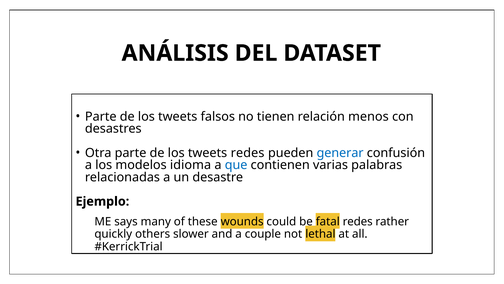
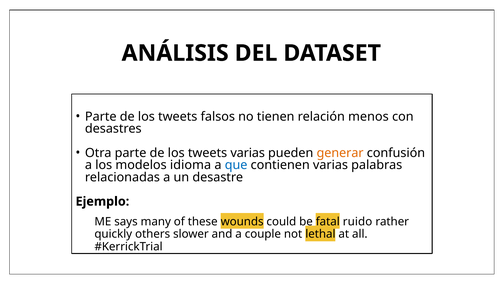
tweets redes: redes -> varias (248, 153)
generar colour: blue -> orange (340, 153)
redes: redes -> ruido (358, 221)
